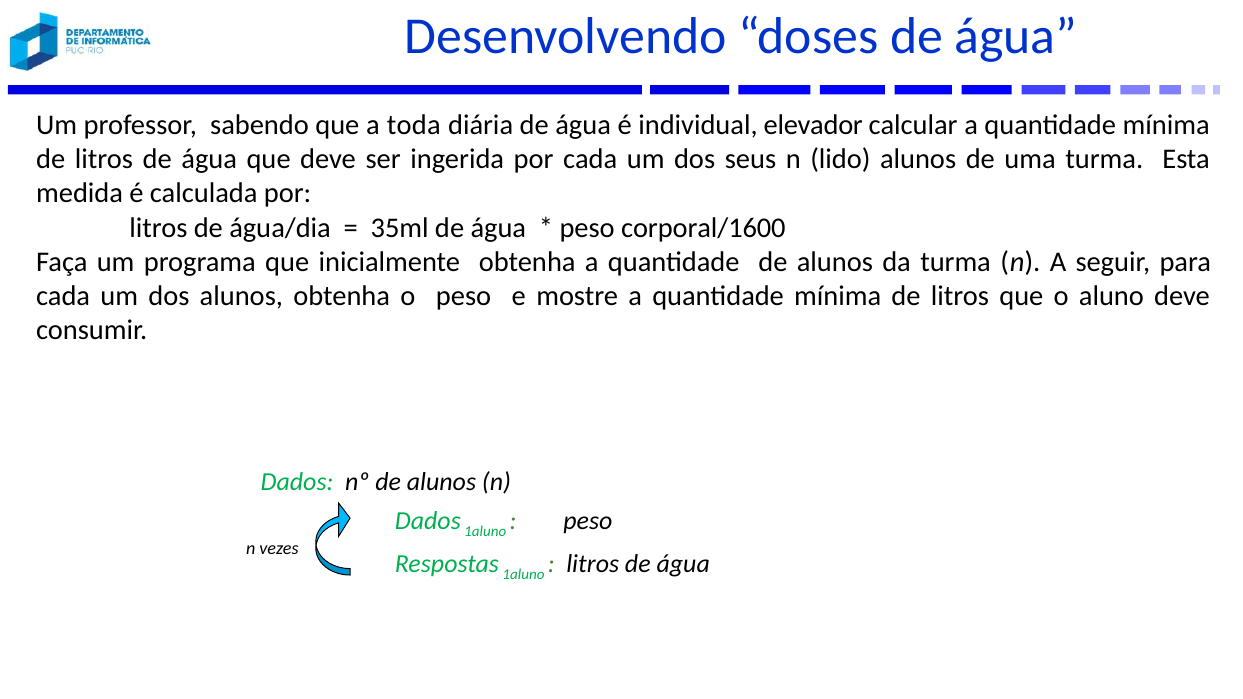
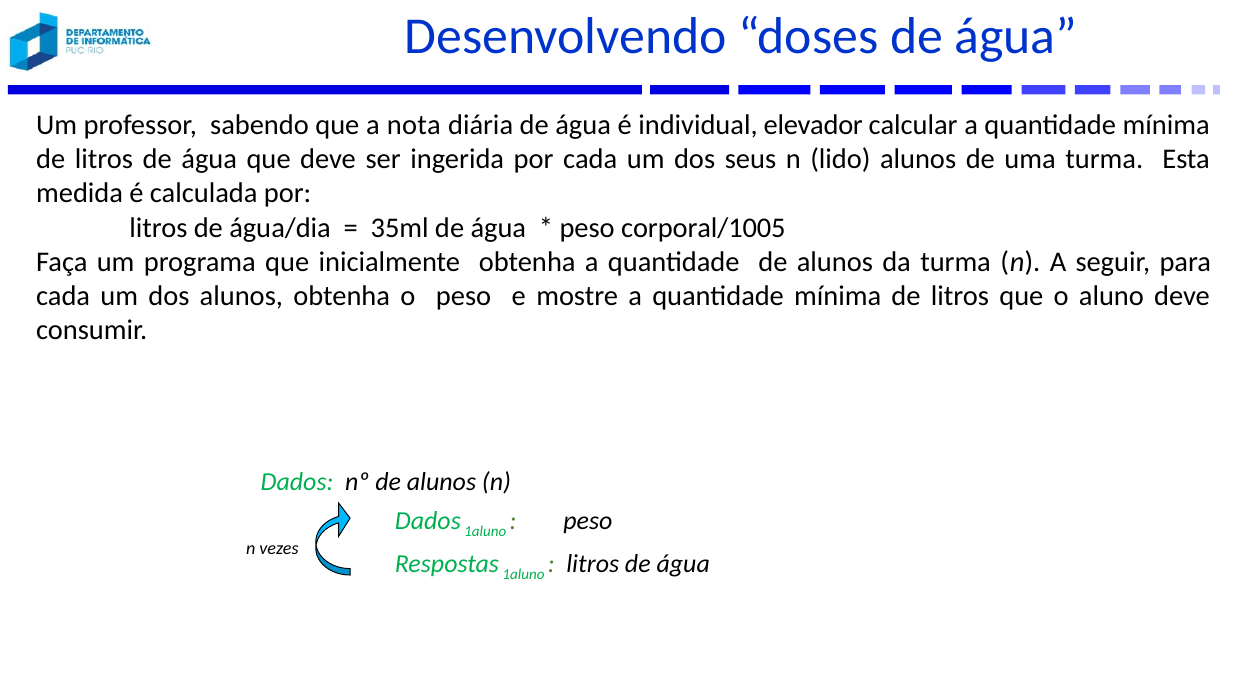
toda: toda -> nota (414, 125)
corporal/1600: corporal/1600 -> corporal/1005 (703, 228)
